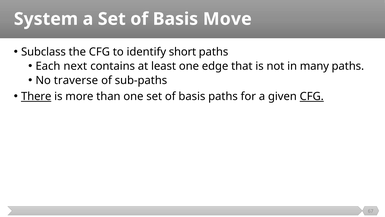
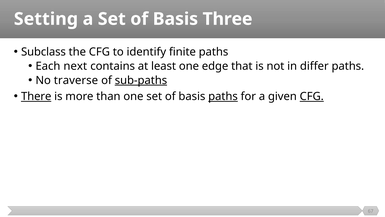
System: System -> Setting (46, 19)
Move: Move -> Three (227, 19)
short: short -> finite (182, 52)
many: many -> differ (314, 66)
sub-paths underline: none -> present (141, 80)
paths underline: none -> present (223, 96)
